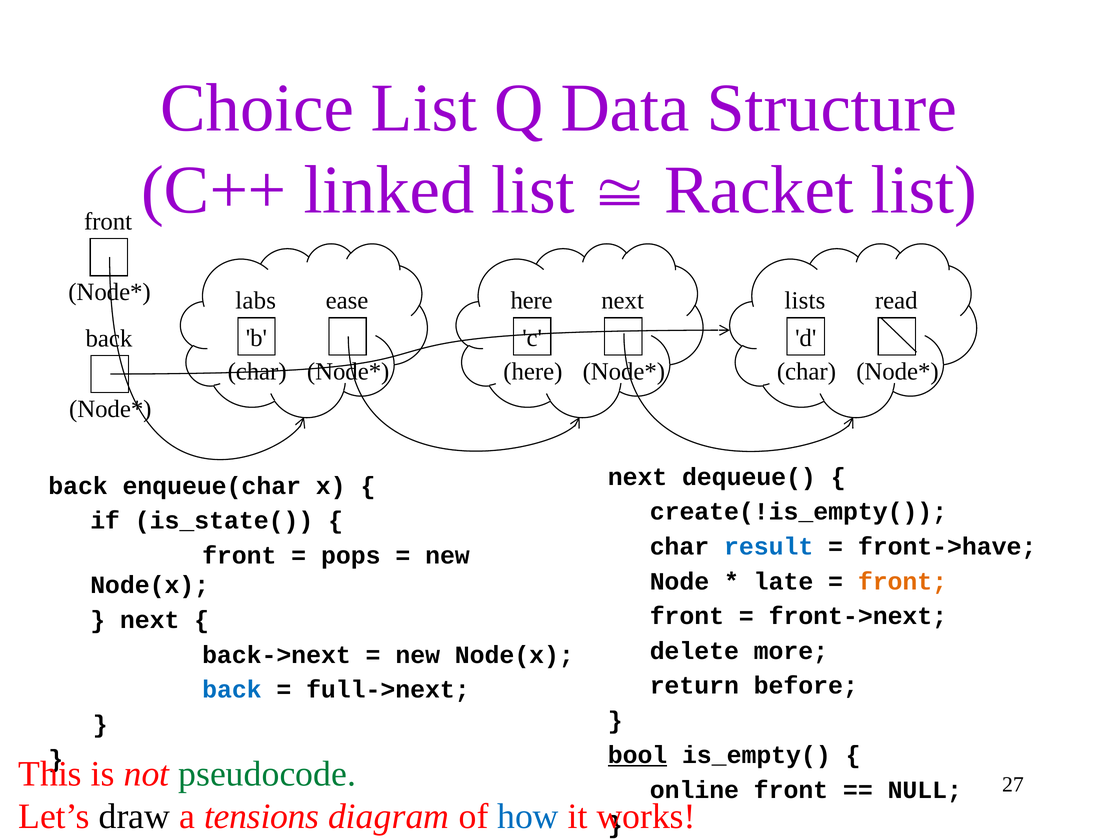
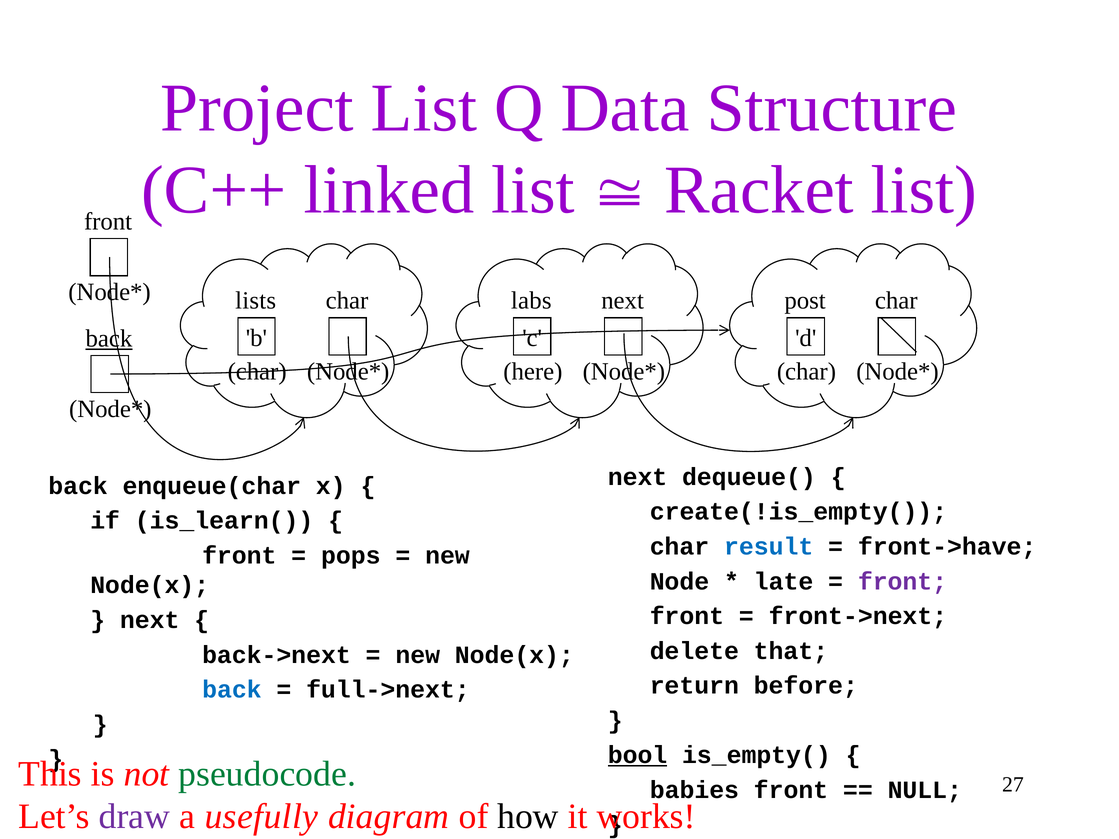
Choice: Choice -> Project (257, 108)
labs: labs -> lists (256, 301)
ease: ease -> char (347, 301)
here: here -> labs (531, 301)
lists: lists -> post (805, 301)
read: read -> char (896, 301)
back underline: none -> present (109, 338)
is_state(: is_state( -> is_learn( (224, 521)
front colour: orange -> purple (903, 581)
more: more -> that (791, 651)
online: online -> babies (694, 790)
draw colour: black -> purple (134, 817)
tensions: tensions -> usefully (261, 817)
how colour: blue -> black (528, 817)
